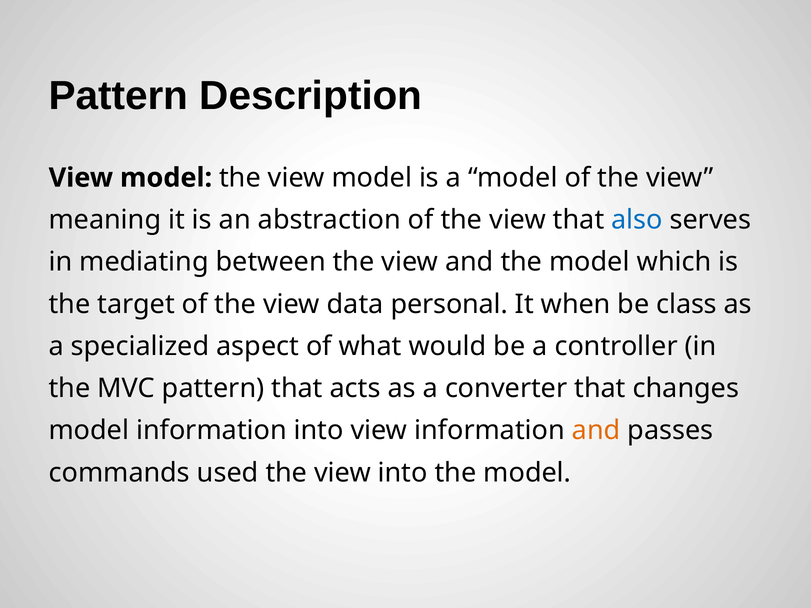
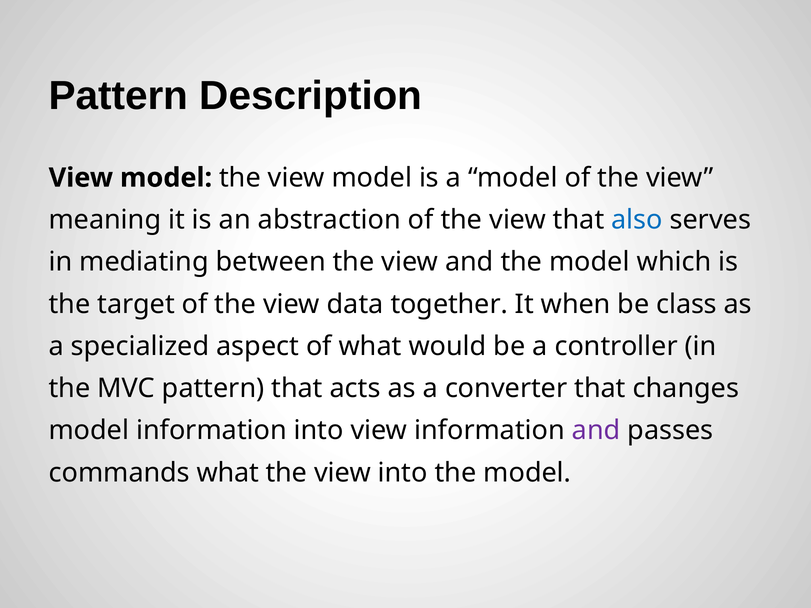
personal: personal -> together (449, 304)
and colour: orange -> purple (596, 431)
commands used: used -> what (228, 473)
